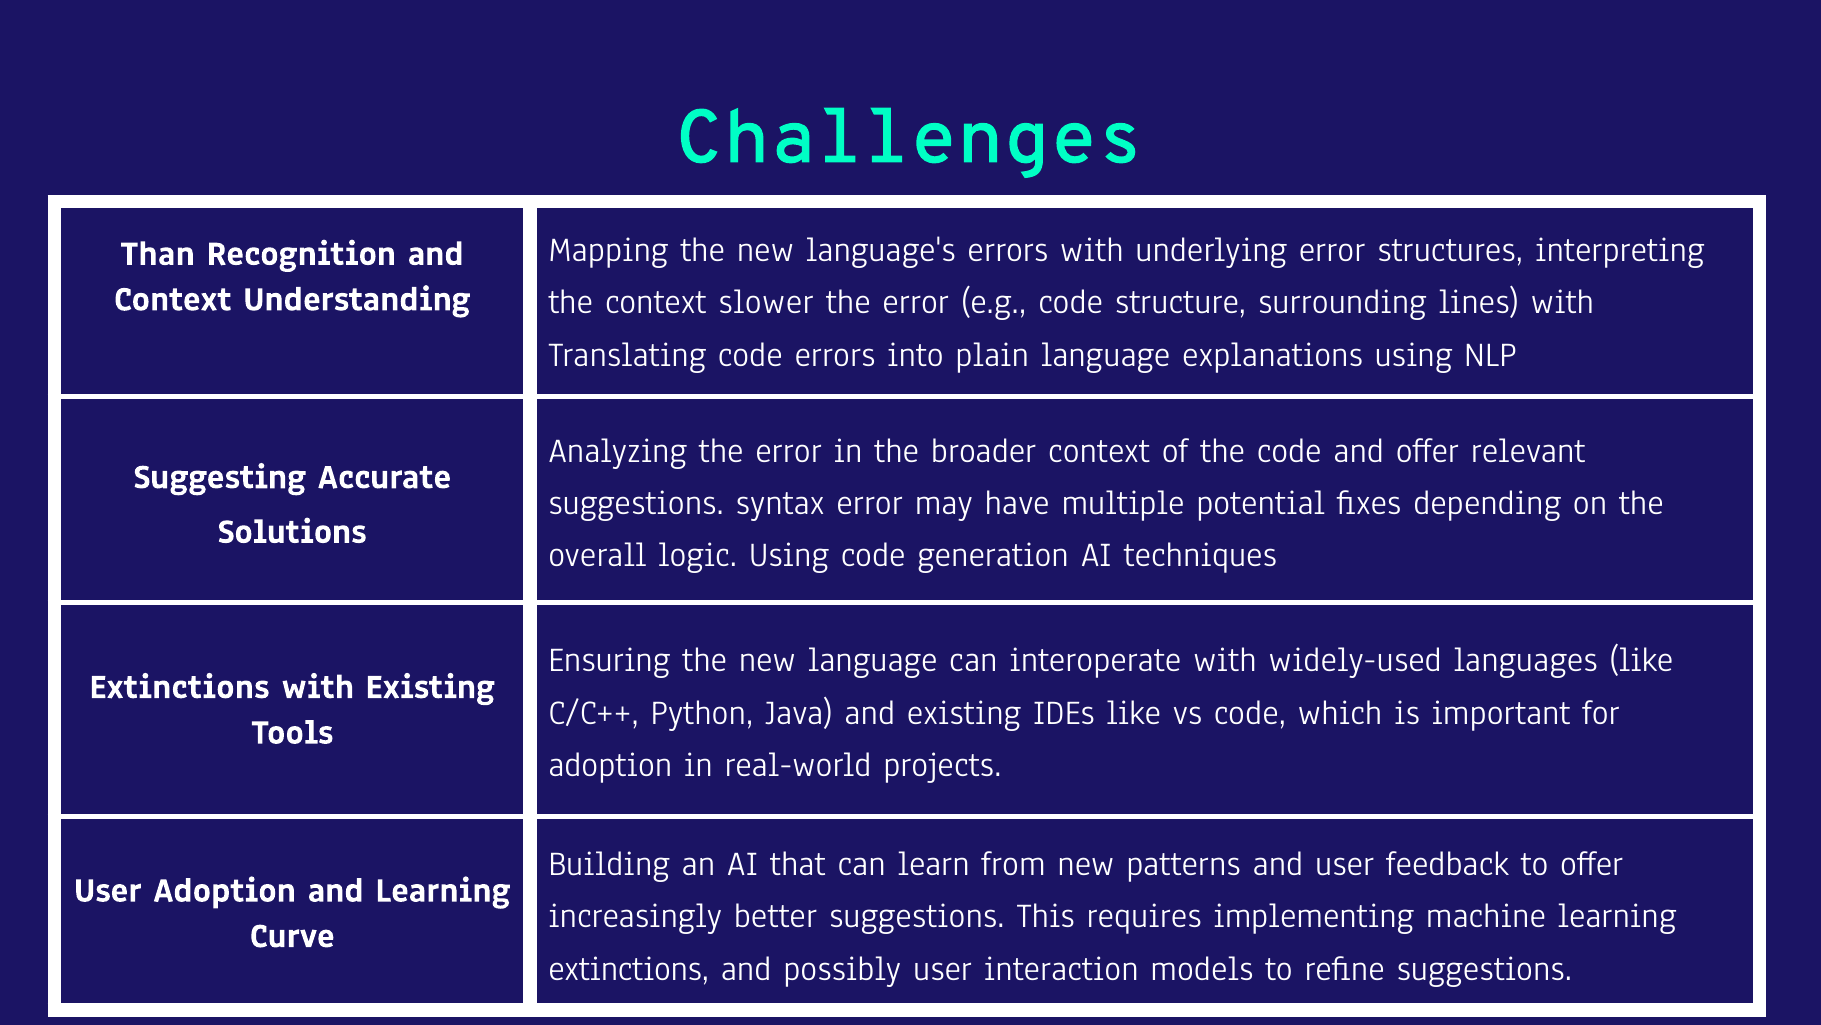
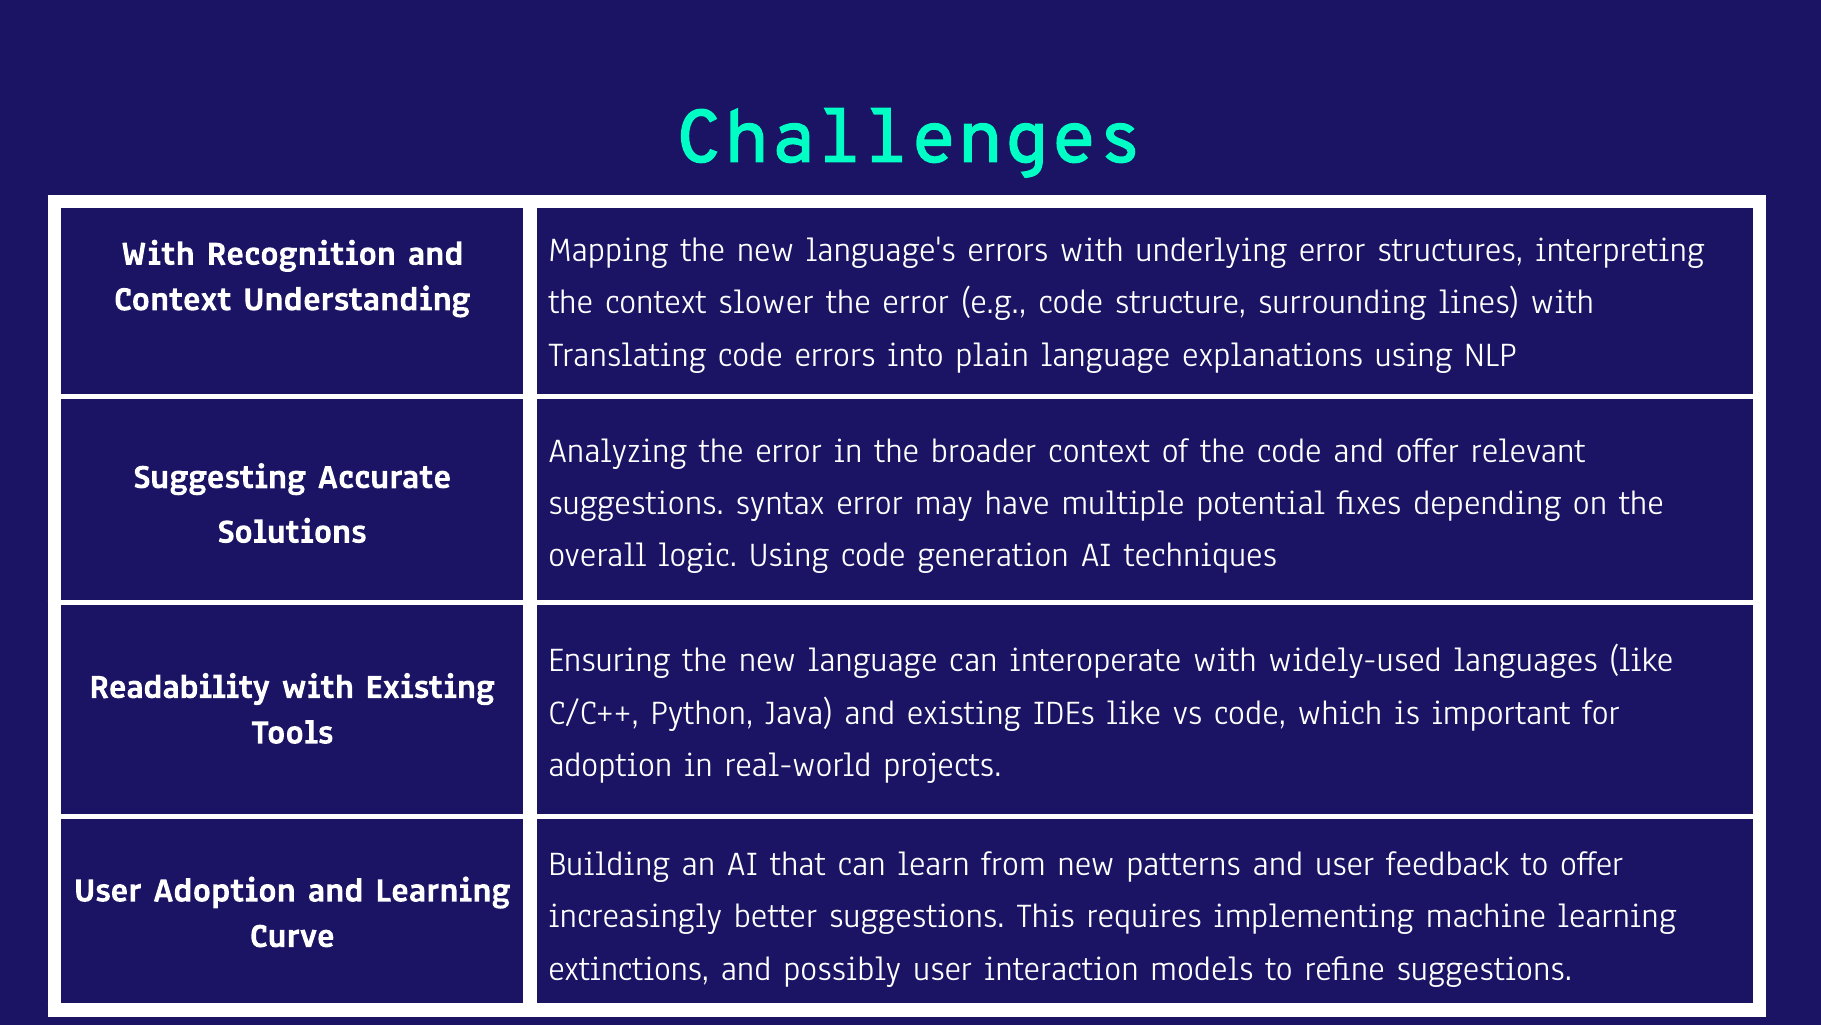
Than: Than -> With (158, 253)
Extinctions: Extinctions -> Readability (180, 686)
